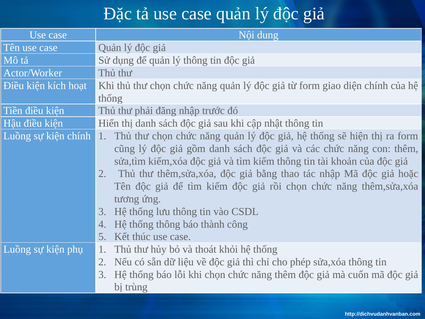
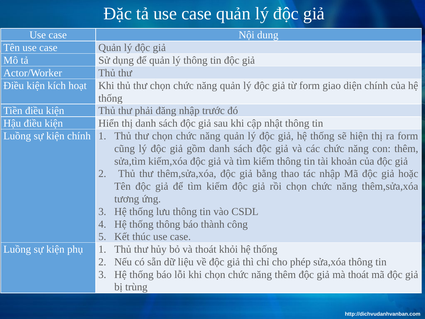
mà cuốn: cuốn -> thoát (358, 274)
